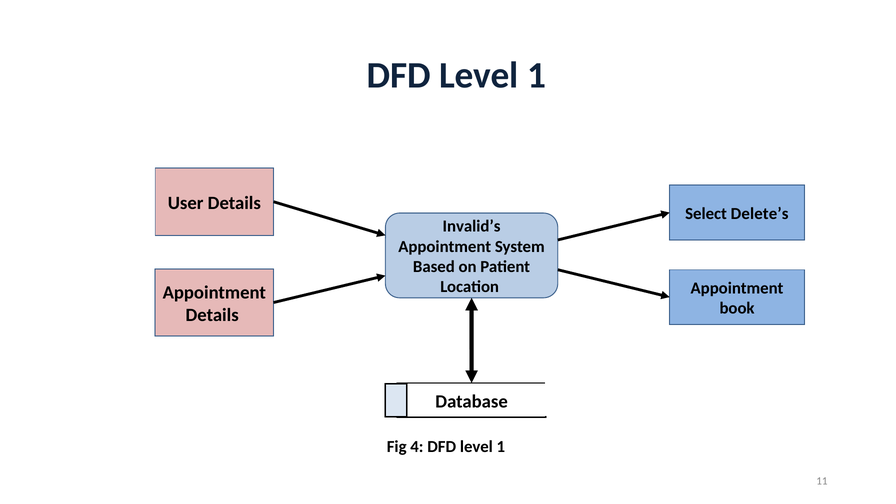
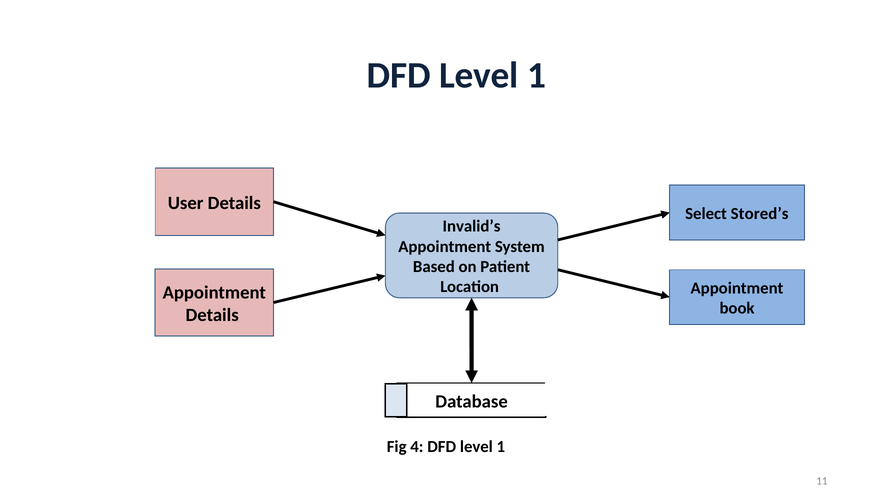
Delete’s: Delete’s -> Stored’s (760, 214)
